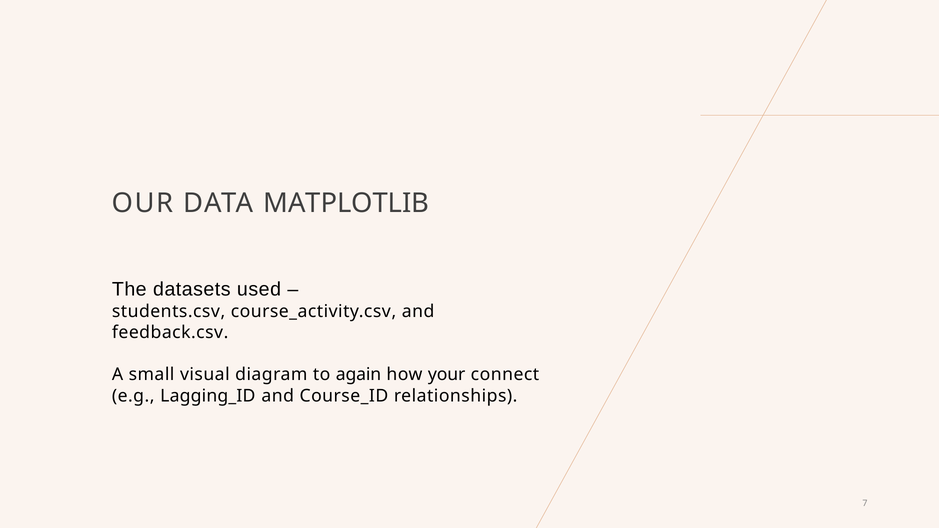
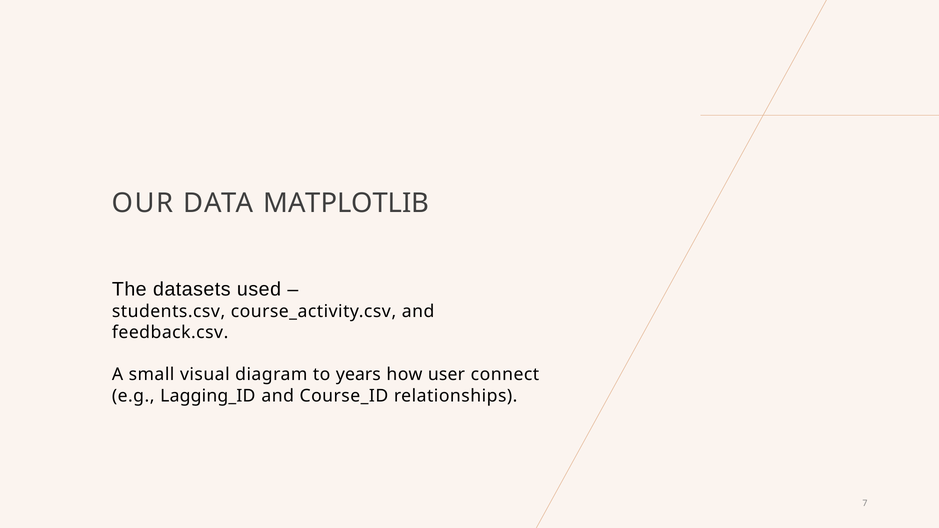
again: again -> years (358, 375)
your: your -> user (446, 375)
